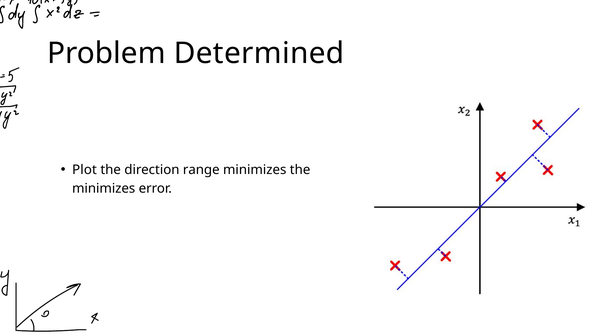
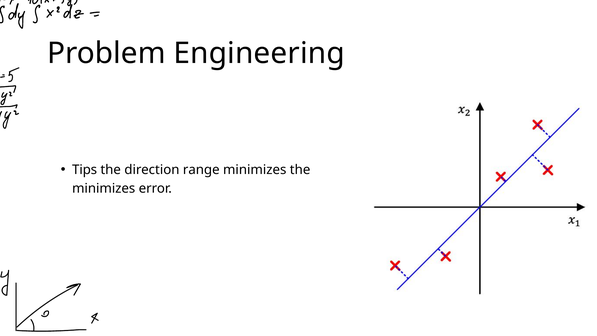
Determined: Determined -> Engineering (259, 53)
Plot: Plot -> Tips (85, 170)
